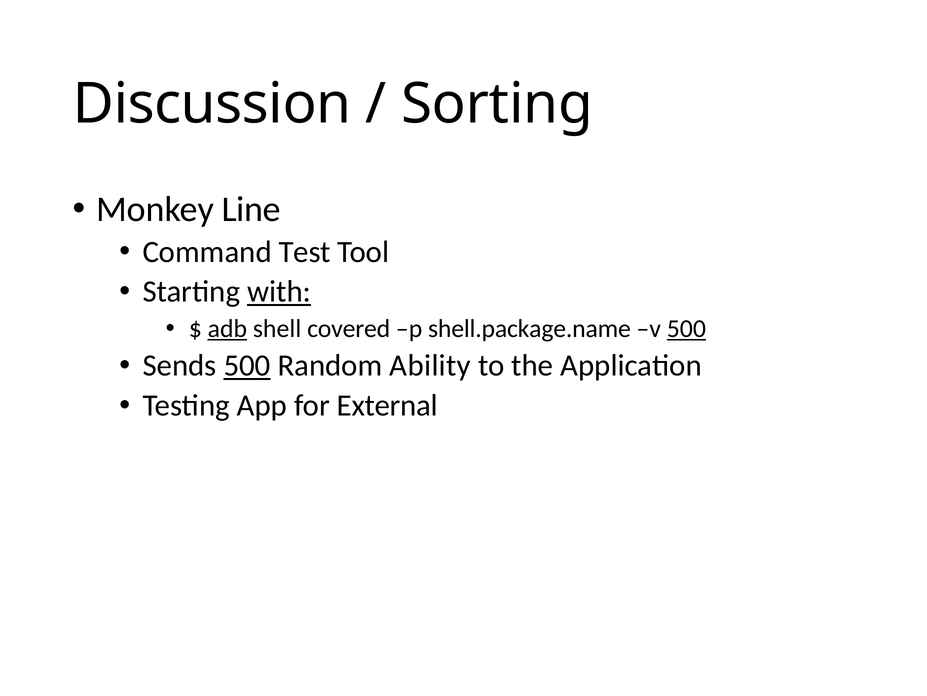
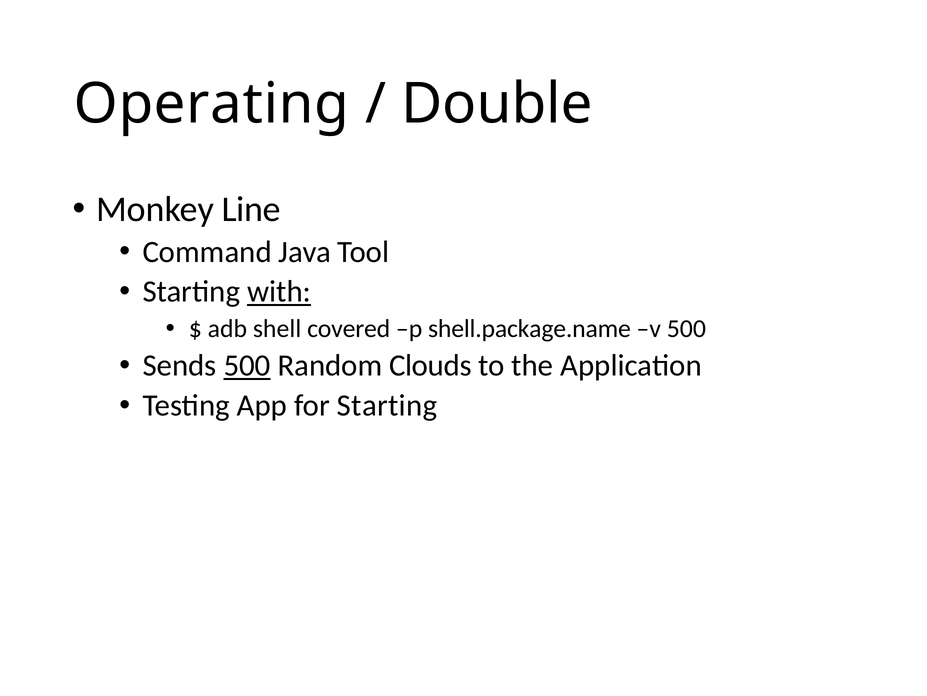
Discussion: Discussion -> Operating (212, 104)
Sorting: Sorting -> Double (497, 104)
Test: Test -> Java (305, 252)
adb underline: present -> none (227, 328)
500 underline: present -> none (686, 328)
Ability: Ability -> Clouds (430, 365)
for External: External -> Starting (387, 405)
